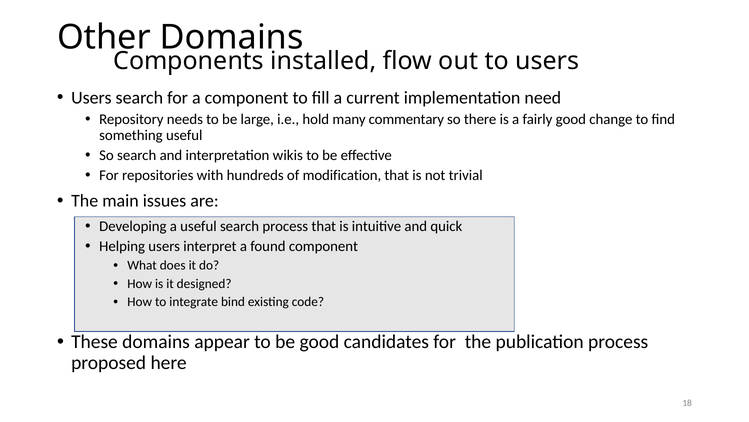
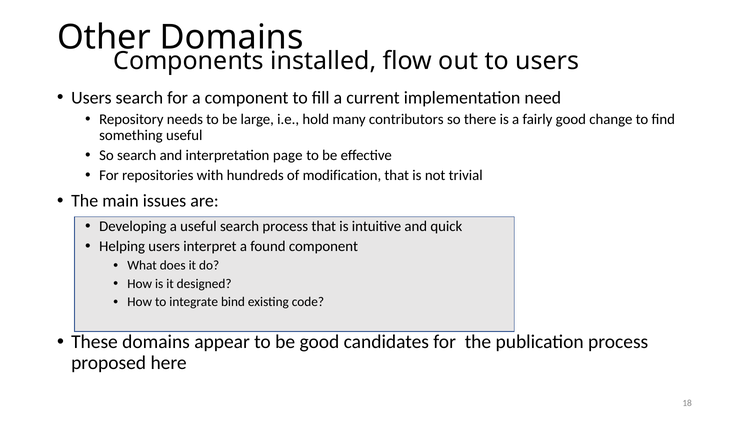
commentary: commentary -> contributors (406, 119)
wikis: wikis -> page (288, 155)
